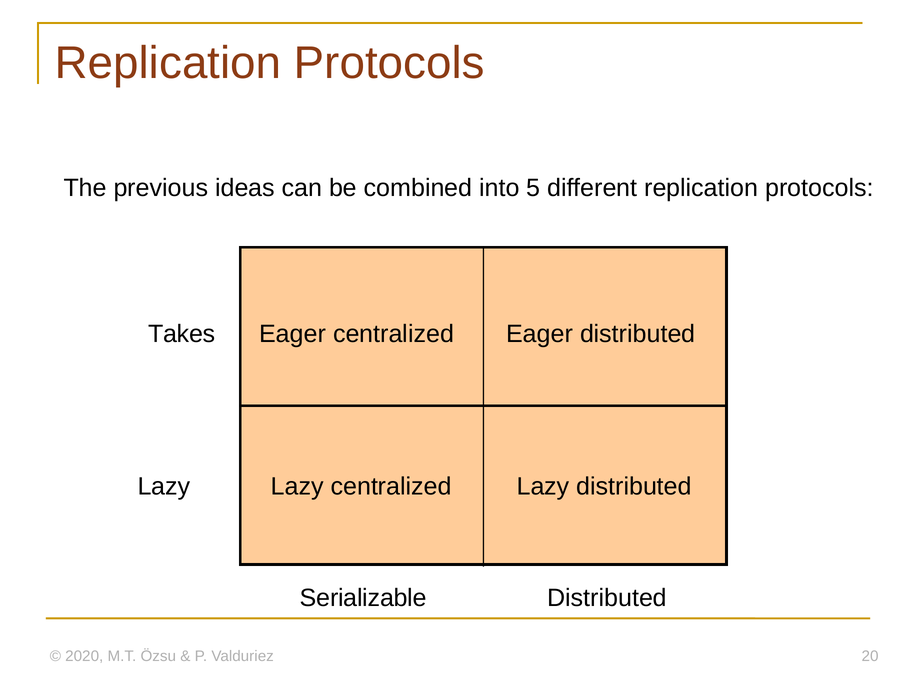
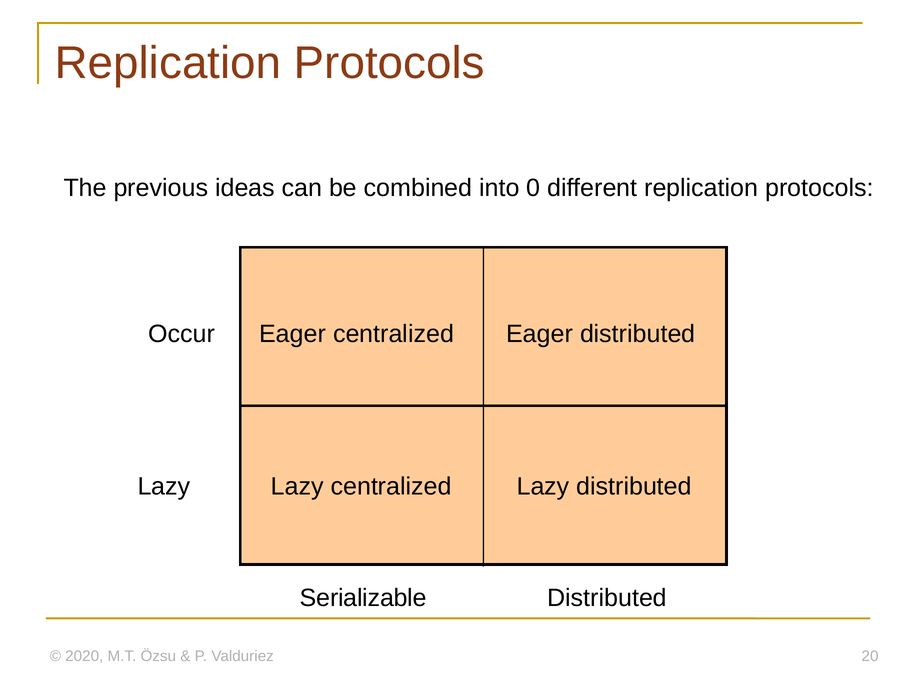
5: 5 -> 0 (533, 188)
Takes: Takes -> Occur (182, 334)
